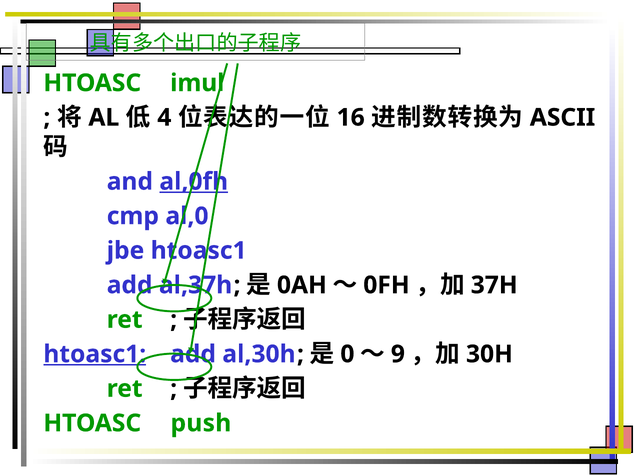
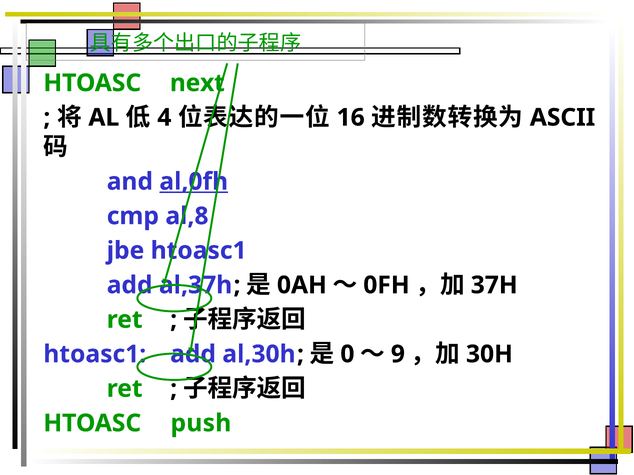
imul: imul -> next (197, 83)
al,0: al,0 -> al,8 (187, 216)
htoasc1 underline: present -> none (95, 355)
